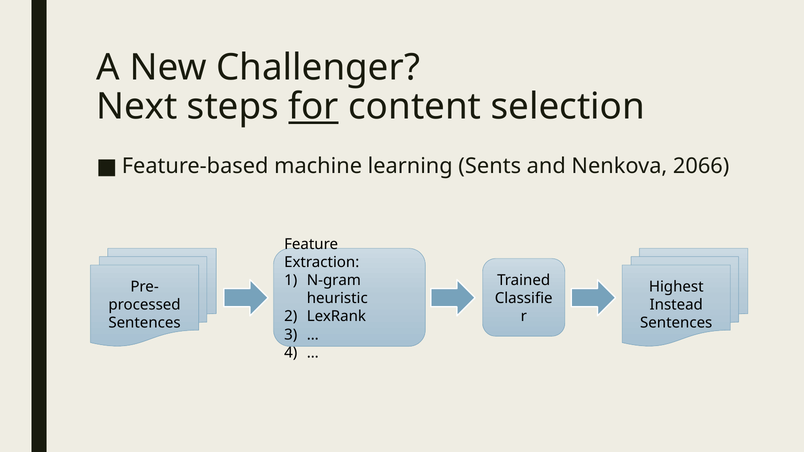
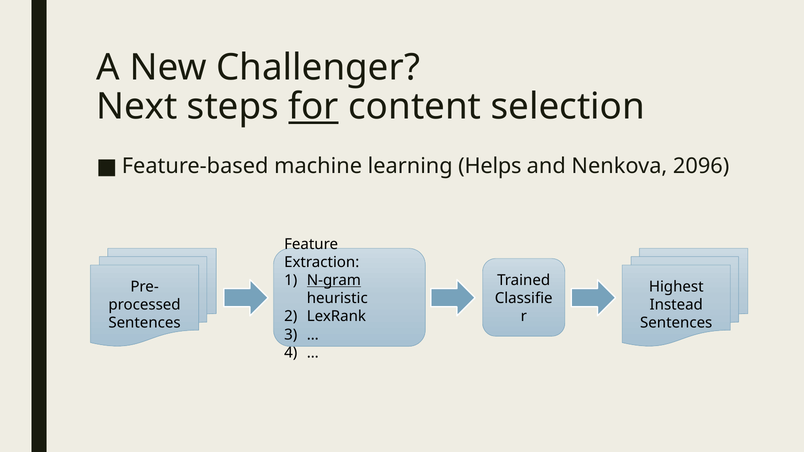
Sents: Sents -> Helps (490, 166)
2066: 2066 -> 2096 (701, 166)
N-gram underline: none -> present (334, 280)
